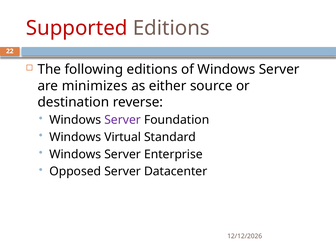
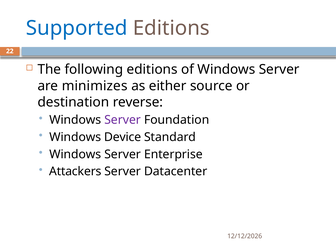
Supported colour: red -> blue (77, 28)
Virtual: Virtual -> Device (123, 137)
Opposed: Opposed -> Attackers (75, 171)
